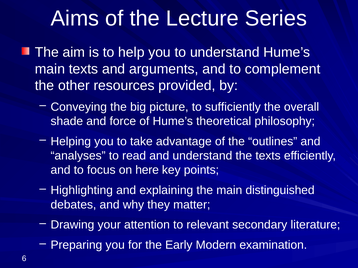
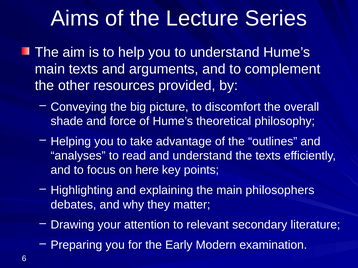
sufficiently: sufficiently -> discomfort (233, 107)
distinguished: distinguished -> philosophers (280, 191)
